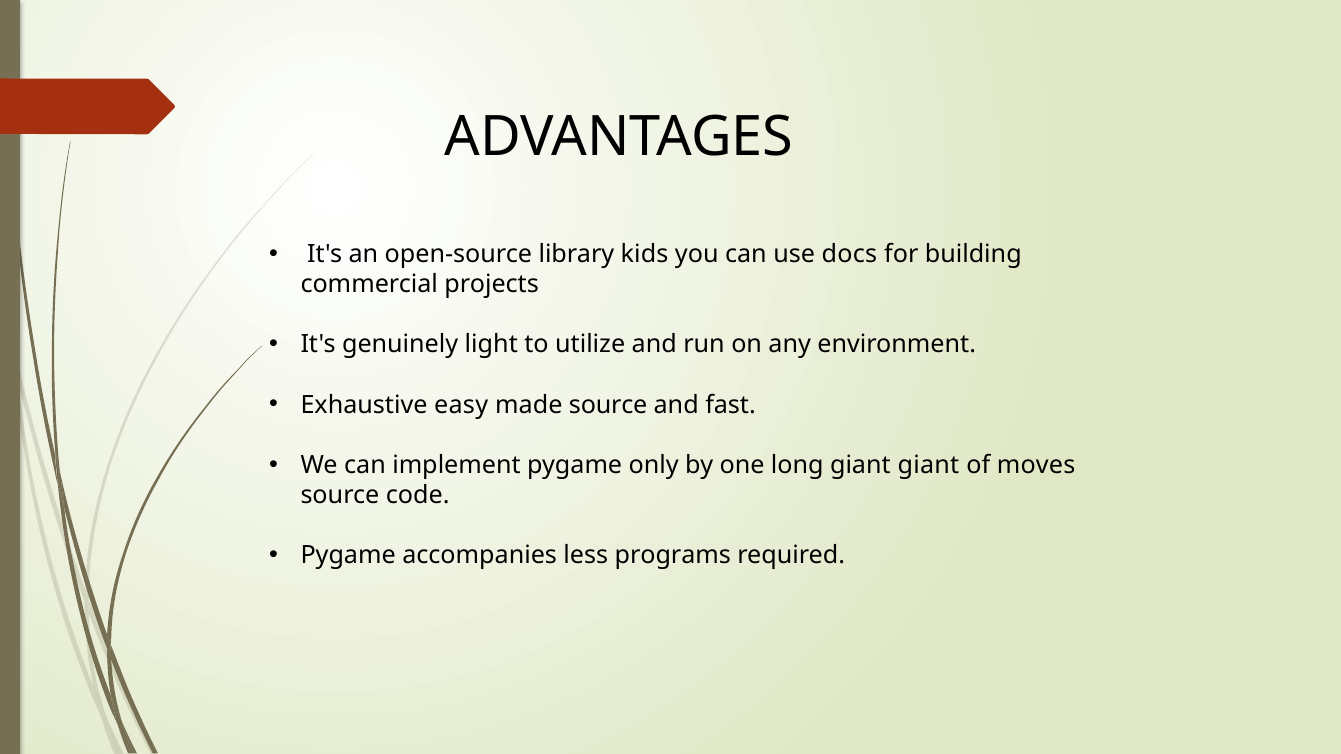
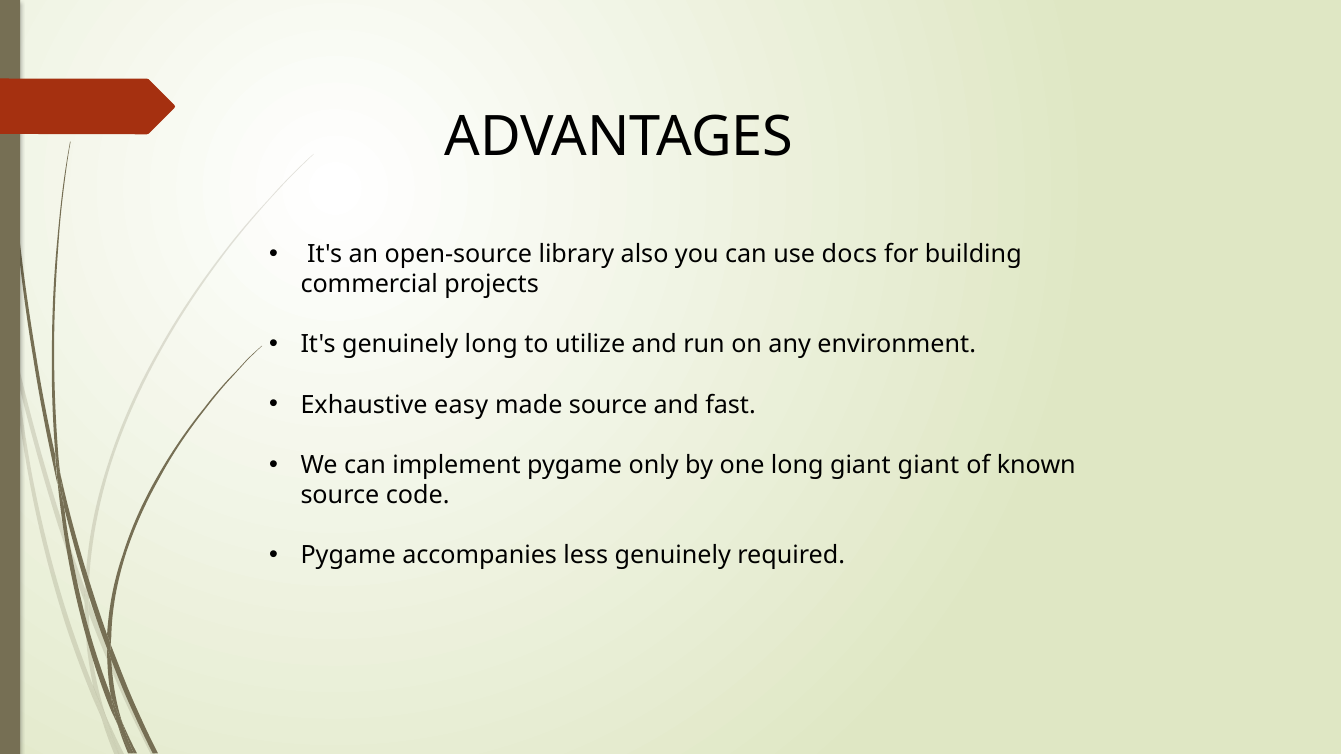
kids: kids -> also (645, 254)
genuinely light: light -> long (491, 345)
moves: moves -> known (1036, 465)
less programs: programs -> genuinely (673, 556)
